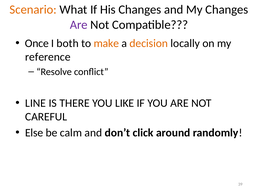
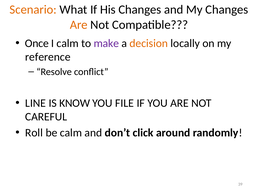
Are colour: purple -> orange (79, 25)
I both: both -> calm (68, 43)
make colour: orange -> purple (106, 43)
THERE: THERE -> KNOW (75, 103)
LIKE: LIKE -> FILE (125, 103)
Else: Else -> Roll (34, 133)
